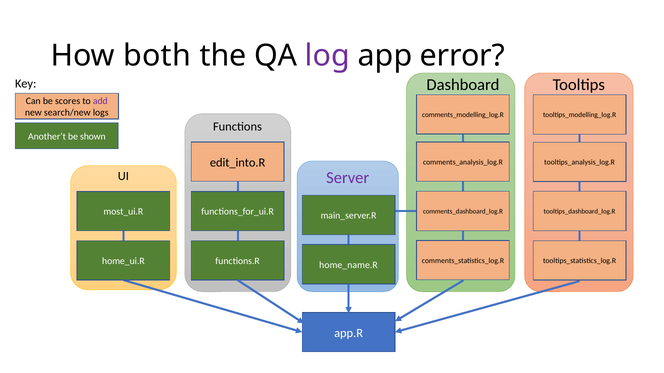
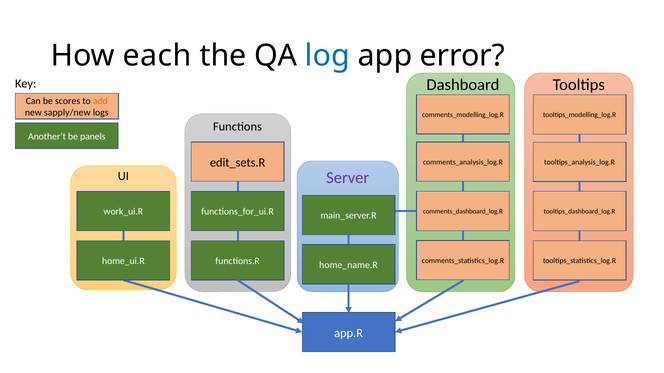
both: both -> each (157, 56)
log colour: purple -> blue (327, 56)
add colour: purple -> orange (100, 101)
search/new: search/new -> sapply/new (67, 113)
shown: shown -> panels (93, 137)
edit_into.R: edit_into.R -> edit_sets.R (238, 163)
most_ui.R: most_ui.R -> work_ui.R (123, 212)
